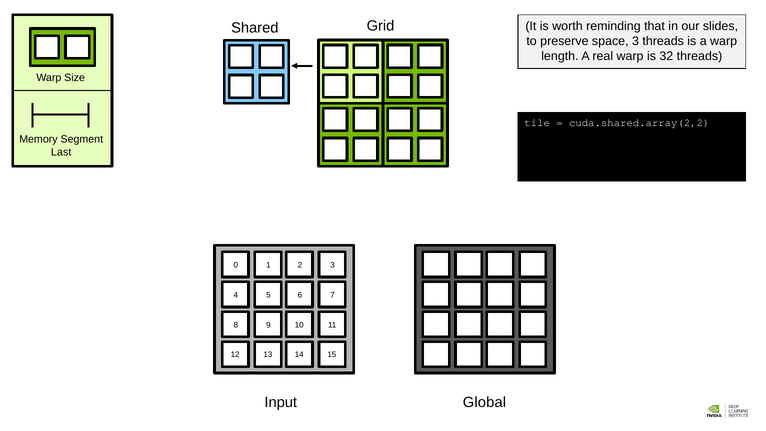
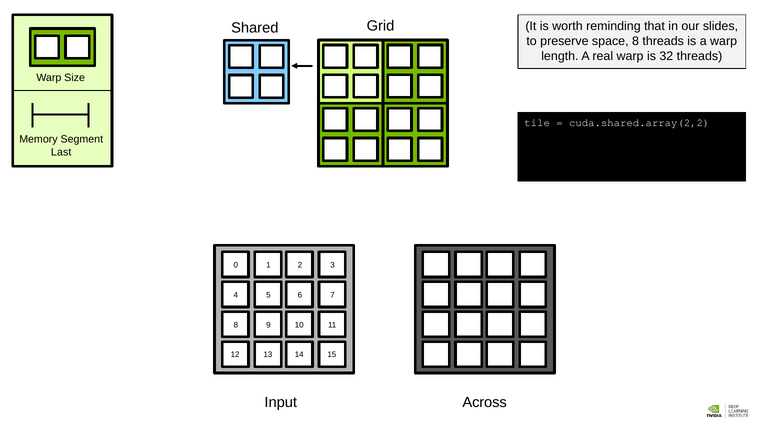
space 3: 3 -> 8 (636, 41)
Global: Global -> Across (485, 402)
